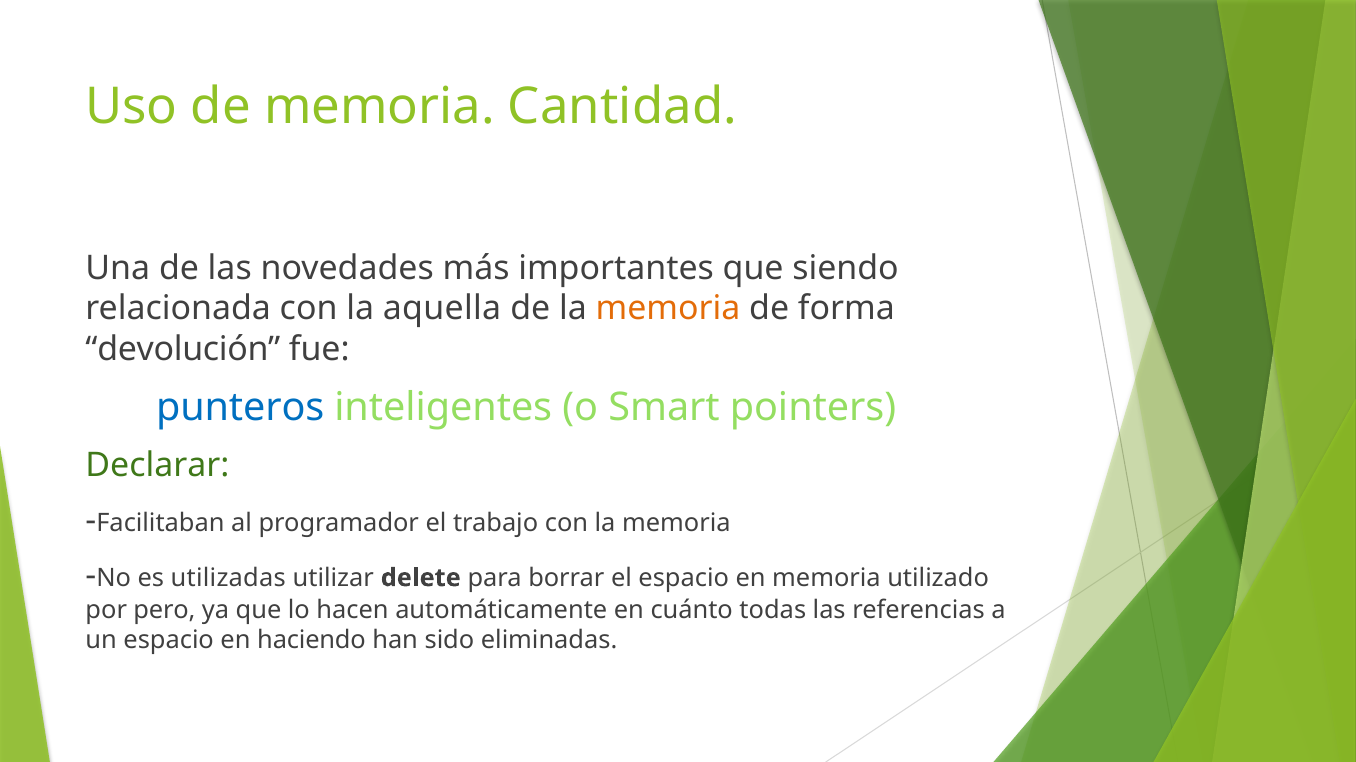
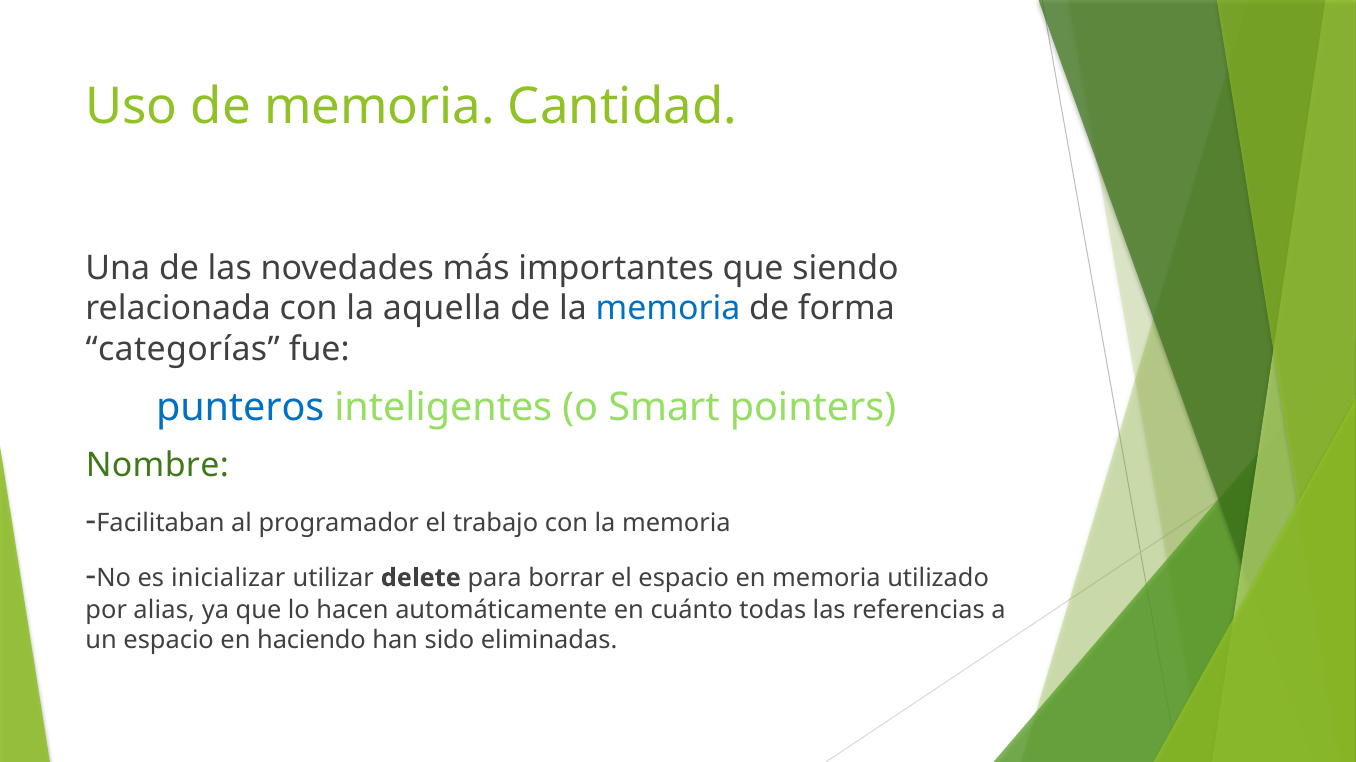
memoria colour: orange -> blue (668, 309)
devolución: devolución -> categorías (183, 349)
Declarar: Declarar -> Nombre (157, 466)
utilizadas: utilizadas -> inicializar (228, 578)
pero: pero -> alias (164, 611)
